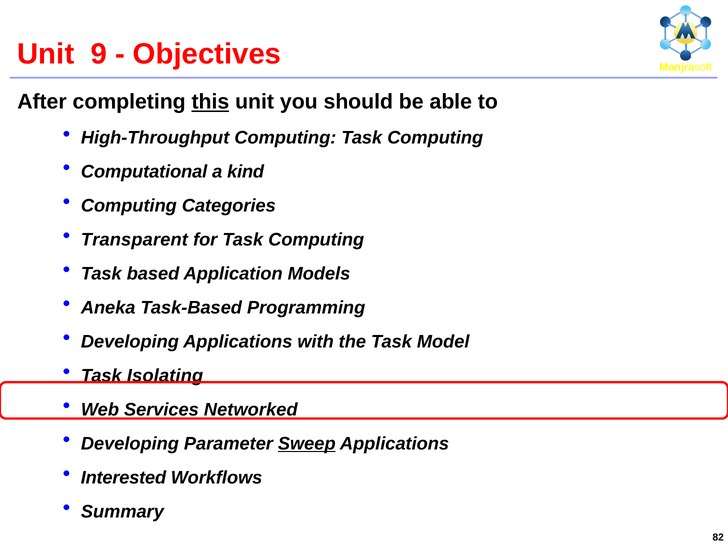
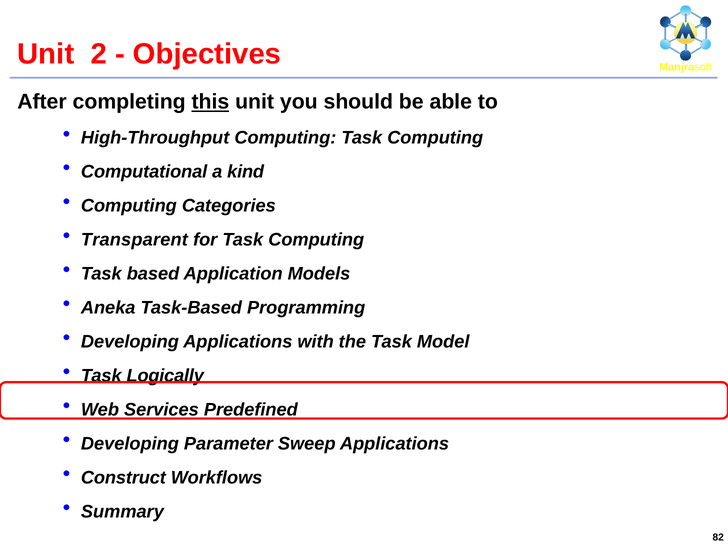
9: 9 -> 2 (99, 54)
Isolating: Isolating -> Logically (165, 376)
Networked: Networked -> Predefined (251, 410)
Sweep underline: present -> none (307, 444)
Interested: Interested -> Construct (123, 478)
